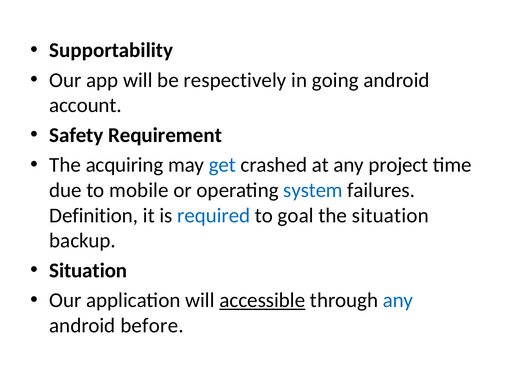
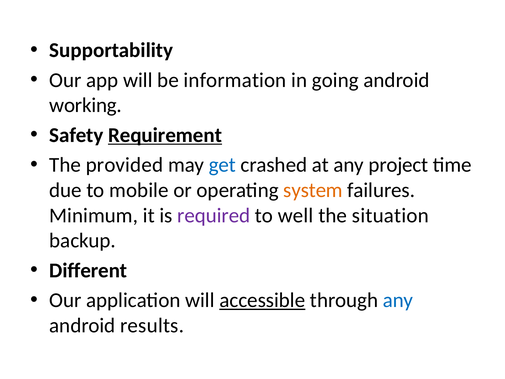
respectively: respectively -> information (235, 80)
account: account -> working (86, 105)
Requirement underline: none -> present (165, 135)
acquiring: acquiring -> provided (124, 165)
system colour: blue -> orange (313, 190)
Definition: Definition -> Minimum (94, 215)
required colour: blue -> purple (214, 215)
goal: goal -> well (296, 215)
Situation: Situation -> Different (88, 270)
before: before -> results (152, 325)
